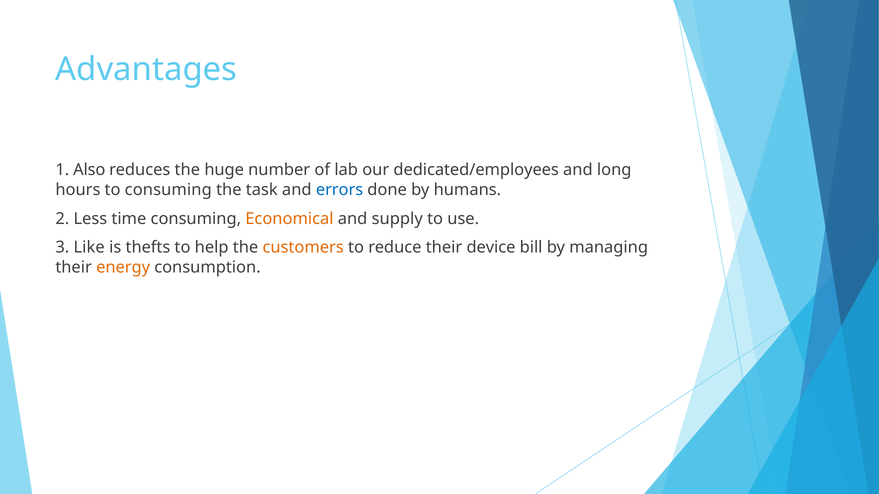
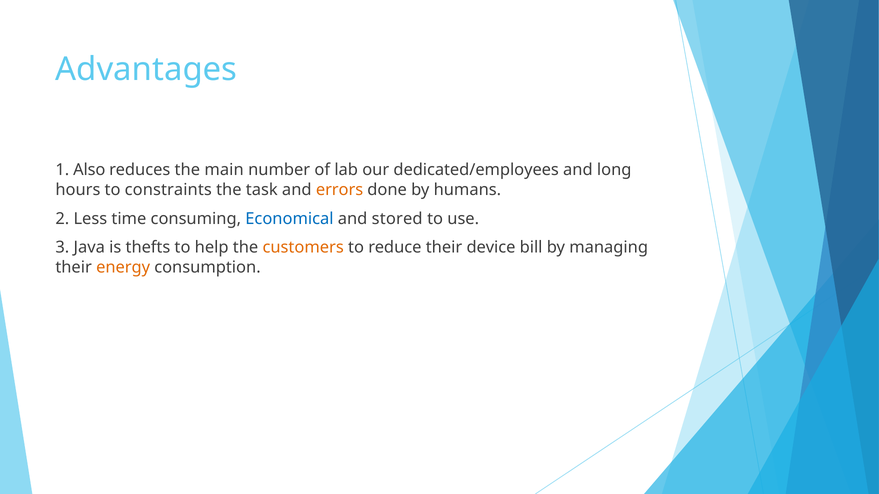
huge: huge -> main (224, 170)
to consuming: consuming -> constraints (168, 190)
errors colour: blue -> orange (340, 190)
Economical colour: orange -> blue (289, 219)
supply: supply -> stored (397, 219)
Like: Like -> Java (89, 248)
